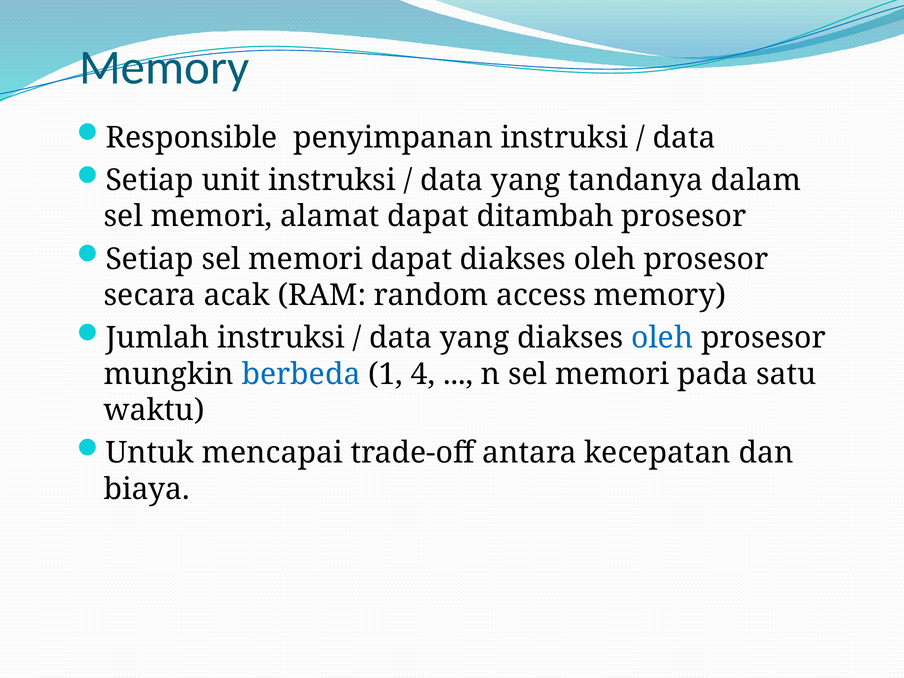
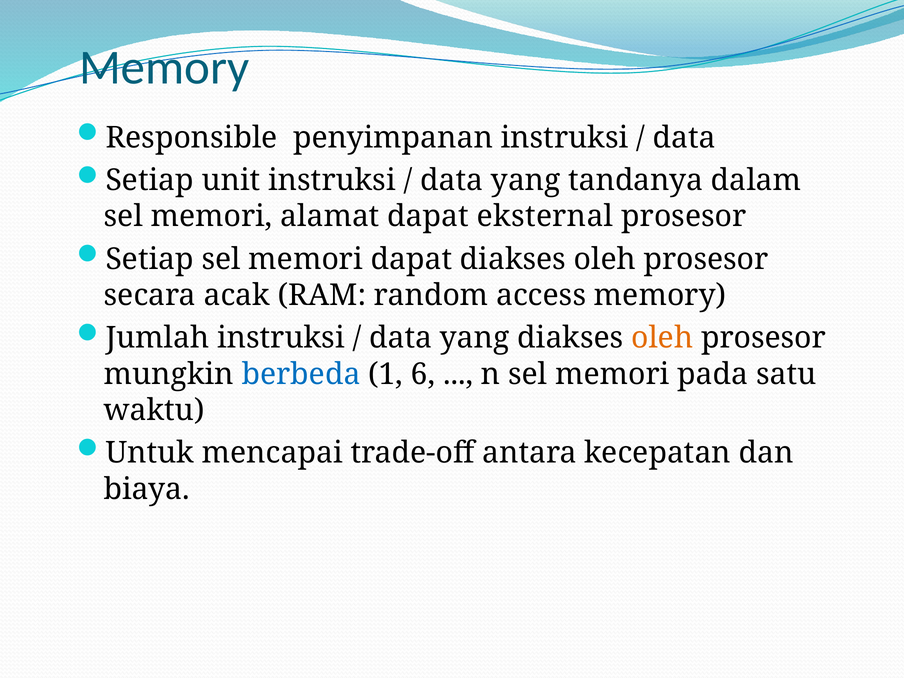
ditambah: ditambah -> eksternal (545, 216)
oleh colour: blue -> orange (662, 338)
4: 4 -> 6 (423, 374)
